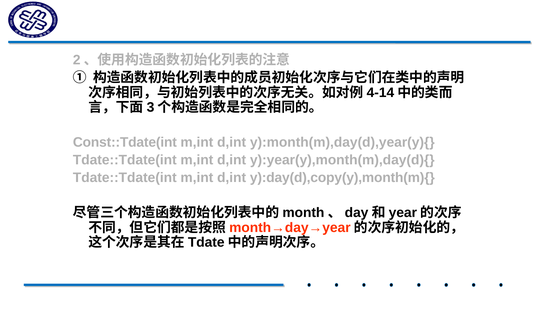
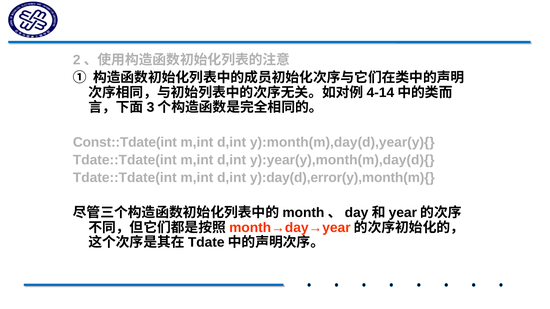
y):day(d),copy(y),month(m){: y):day(d),copy(y),month(m){ -> y):day(d),error(y),month(m){ (342, 178)
